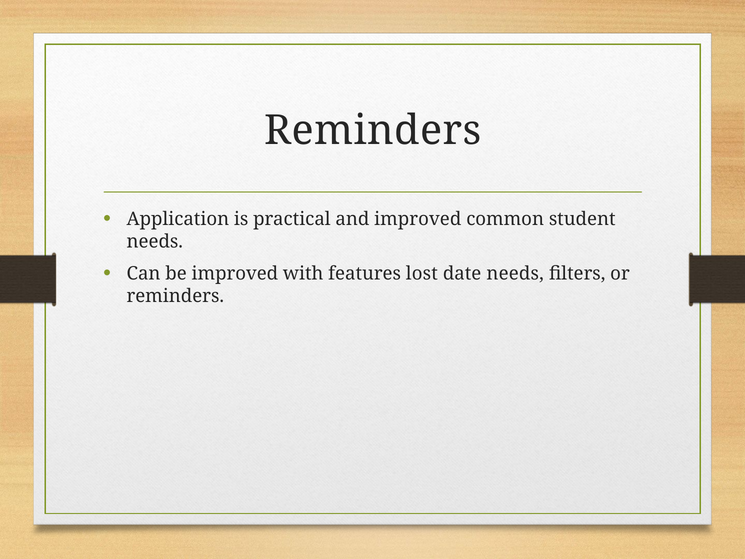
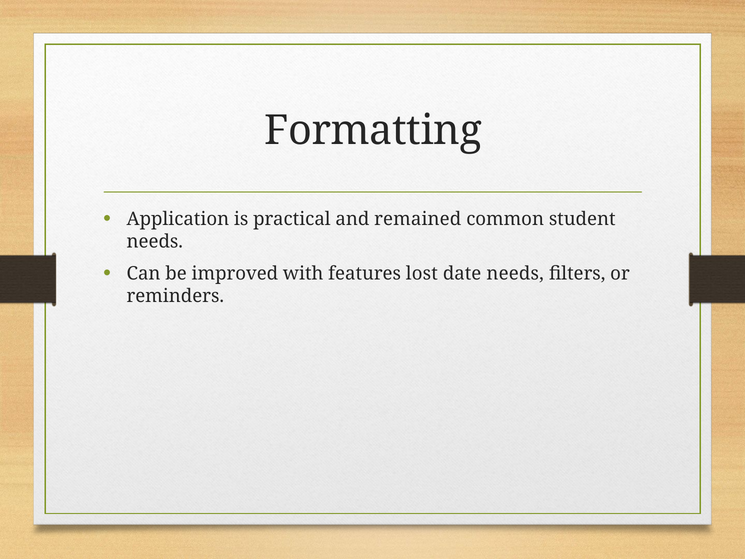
Reminders: Reminders -> Formatting (373, 131)
and improved: improved -> remained (418, 219)
